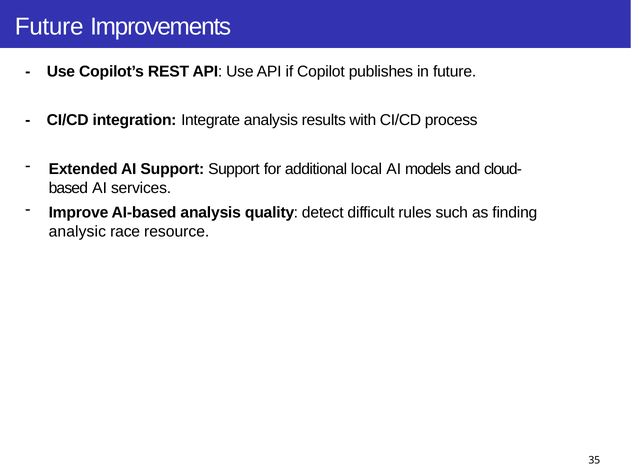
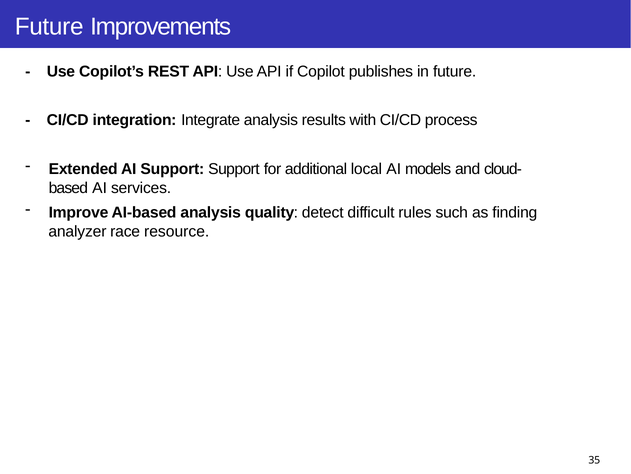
analysic: analysic -> analyzer (77, 231)
